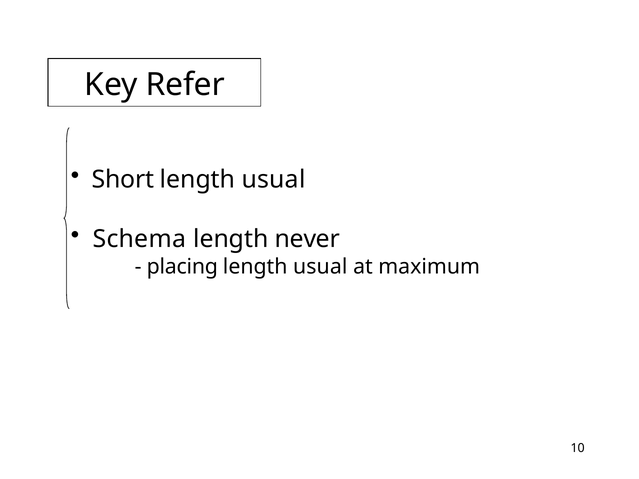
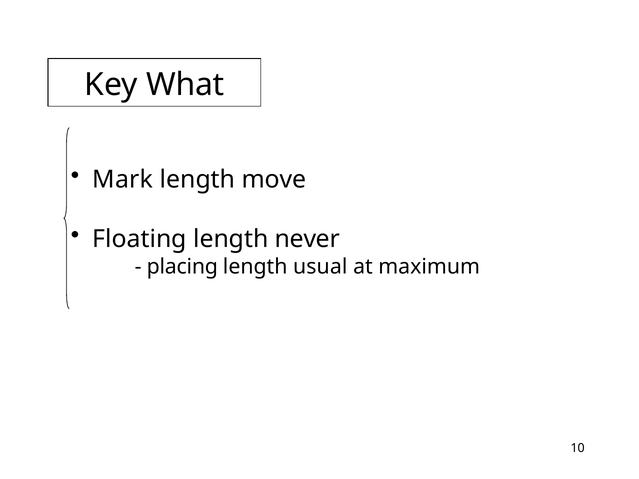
Refer: Refer -> What (185, 85)
Short: Short -> Mark (123, 180)
usual: usual -> move (274, 180)
Schema: Schema -> Floating (140, 239)
